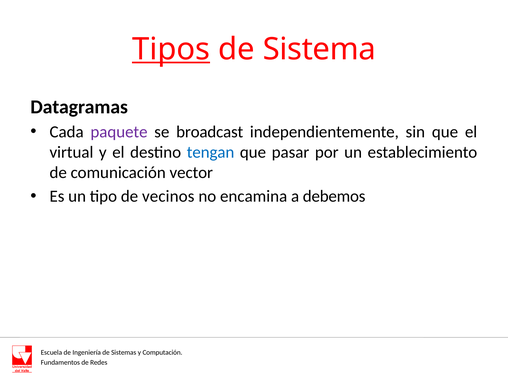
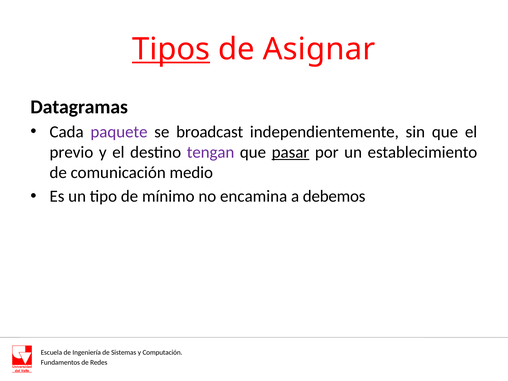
Sistema: Sistema -> Asignar (319, 49)
virtual: virtual -> previo (71, 152)
tengan colour: blue -> purple (211, 152)
pasar underline: none -> present (290, 152)
vector: vector -> medio (191, 173)
vecinos: vecinos -> mínimo (168, 196)
